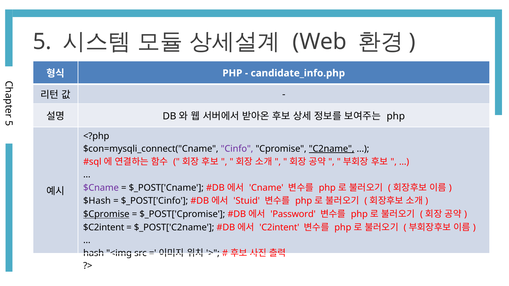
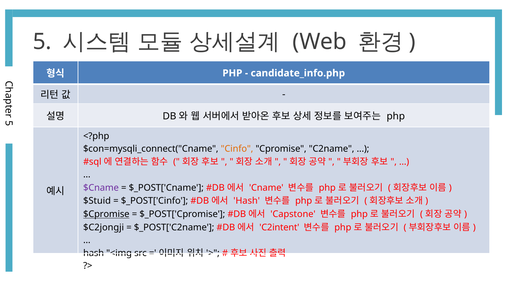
Cinfo colour: purple -> orange (237, 149)
C2name underline: present -> none (332, 149)
$Hash: $Hash -> $Stuid (97, 201)
Stuid: Stuid -> Hash (247, 201)
Password: Password -> Capstone (293, 214)
$C2intent: $C2intent -> $C2jongji (104, 228)
